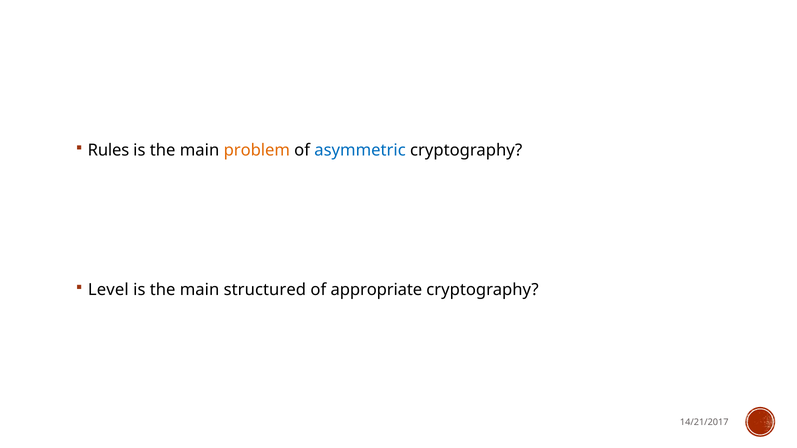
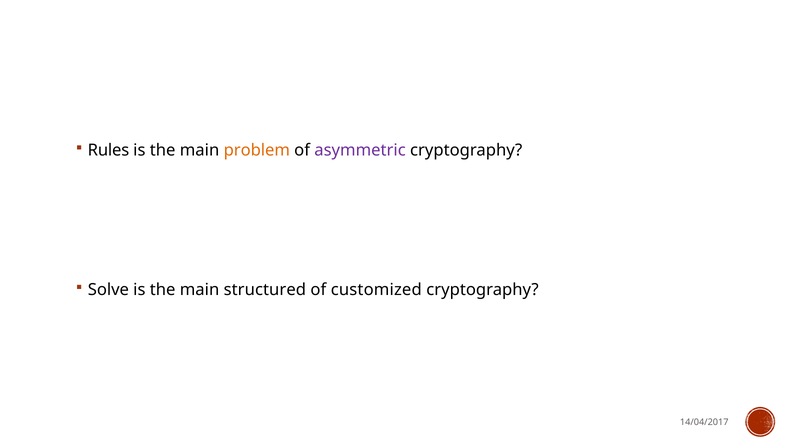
asymmetric colour: blue -> purple (360, 151)
Level: Level -> Solve (108, 290)
appropriate: appropriate -> customized (376, 290)
14/21/2017: 14/21/2017 -> 14/04/2017 (704, 423)
